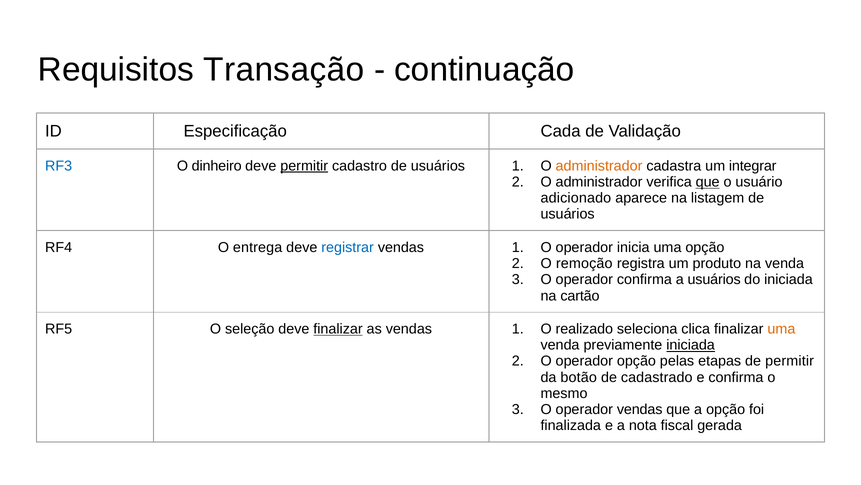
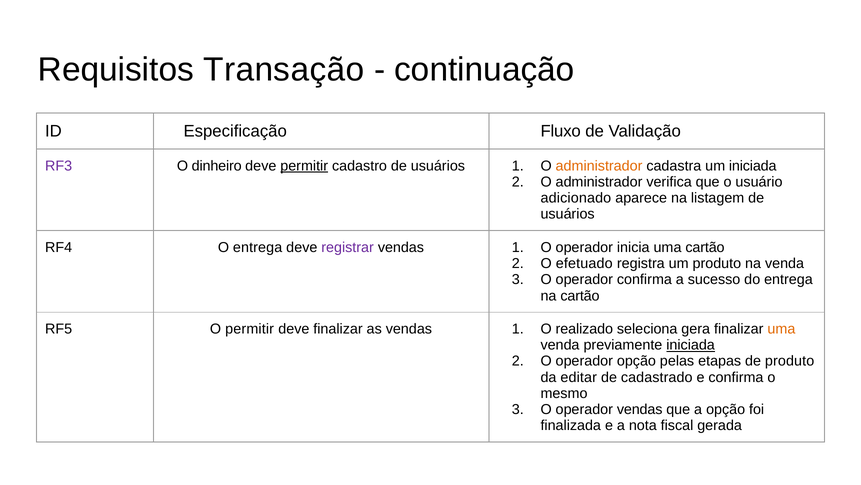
Cada: Cada -> Fluxo (561, 131)
RF3 colour: blue -> purple (59, 166)
um integrar: integrar -> iniciada (753, 166)
que underline: present -> none (708, 182)
registrar colour: blue -> purple (348, 247)
uma opção: opção -> cartão (705, 247)
remoção: remoção -> efetuado (584, 263)
a usuários: usuários -> sucesso (714, 279)
do iniciada: iniciada -> entrega (788, 279)
O seleção: seleção -> permitir (250, 329)
finalizar underline: present -> none (338, 329)
clica: clica -> gera (696, 329)
de permitir: permitir -> produto (790, 361)
botão: botão -> editar (579, 377)
